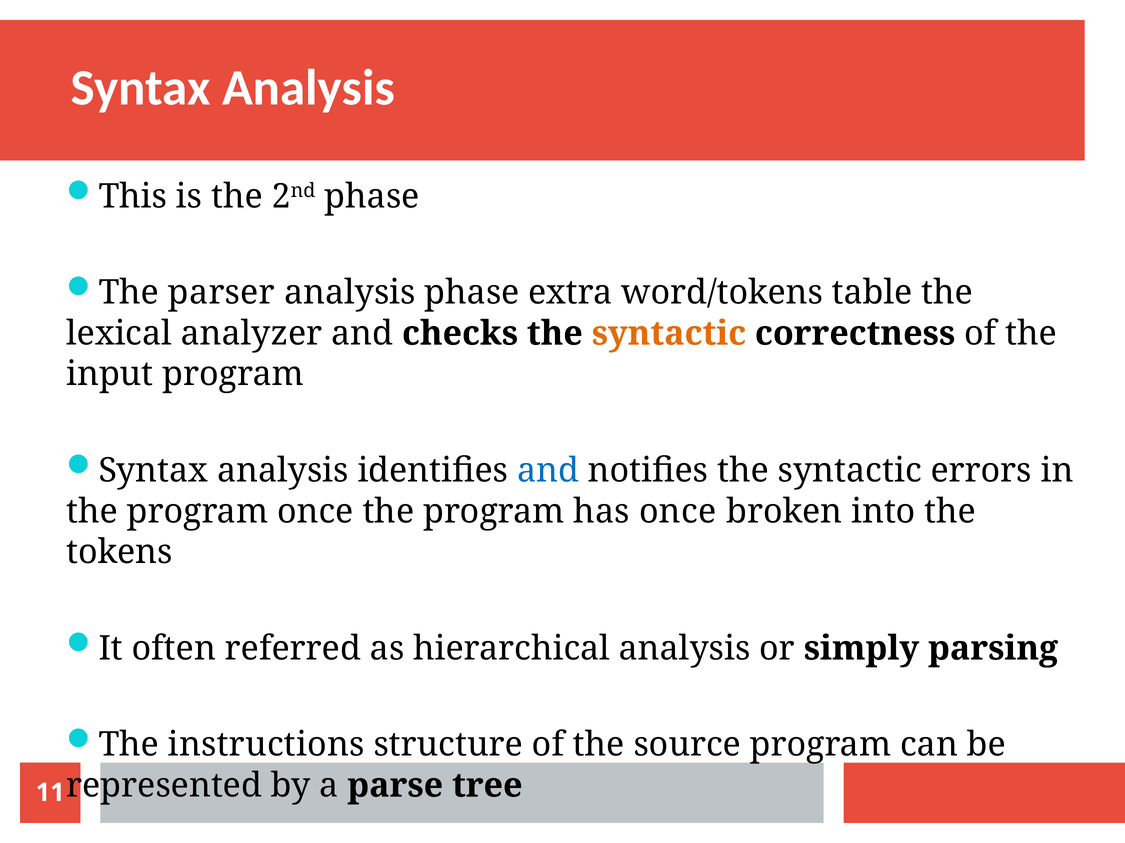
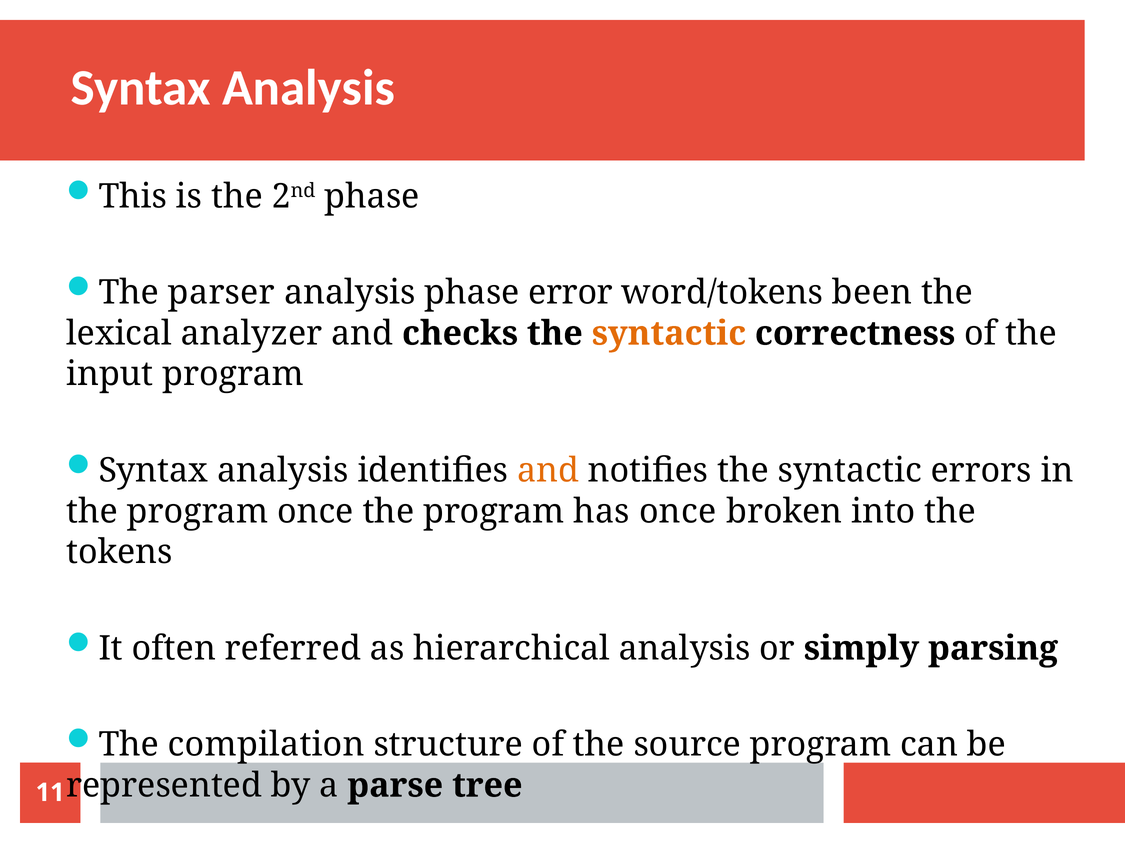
extra: extra -> error (571, 293)
table: table -> been (872, 293)
and colour: blue -> orange (548, 471)
instructions: instructions -> compilation (266, 745)
